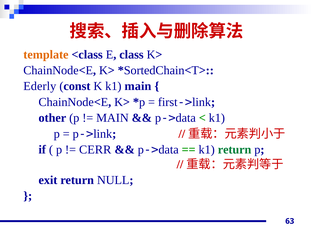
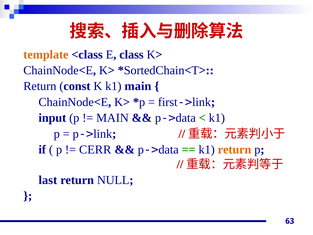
Ederly: Ederly -> Return (40, 86)
other: other -> input (52, 118)
return colour: green -> orange (235, 149)
exit: exit -> last (48, 180)
